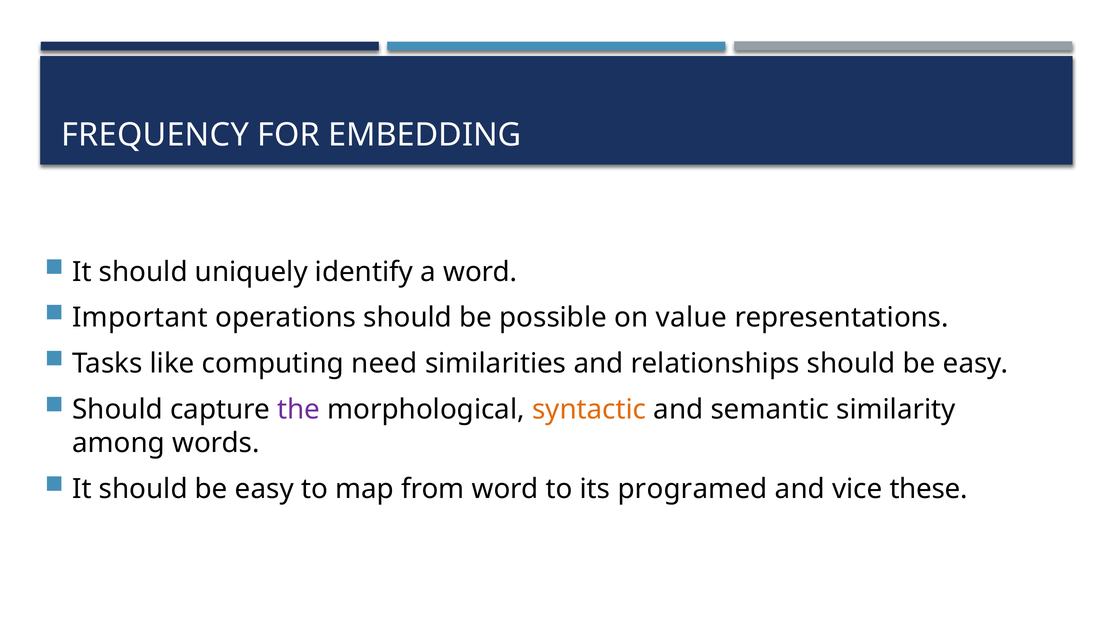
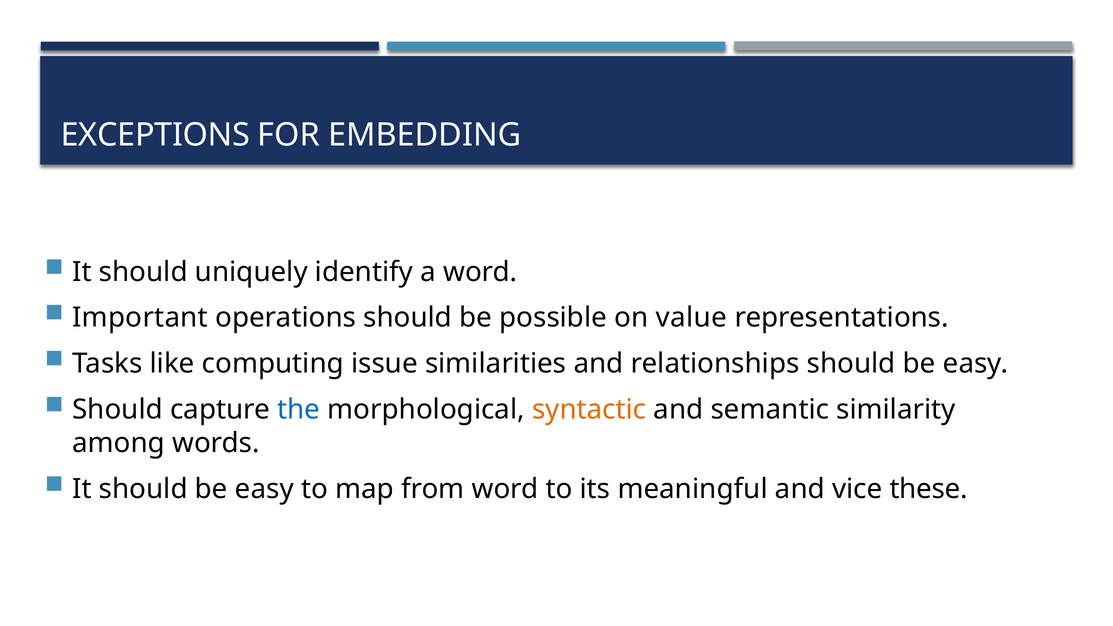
FREQUENCY: FREQUENCY -> EXCEPTIONS (155, 135)
need: need -> issue (384, 364)
the colour: purple -> blue (299, 410)
programed: programed -> meaningful (693, 489)
